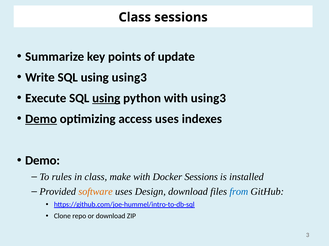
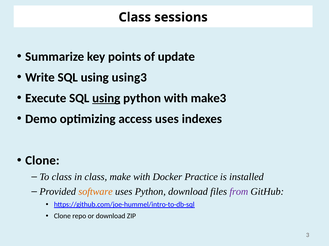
with using3: using3 -> make3 (208, 99)
Demo underline: present -> none (41, 119)
Demo: Demo -> Clone (42, 161)
To rules: rules -> class (62, 177)
Docker Sessions: Sessions -> Practice (201, 177)
uses Design: Design -> Python (150, 192)
from colour: blue -> purple (239, 192)
